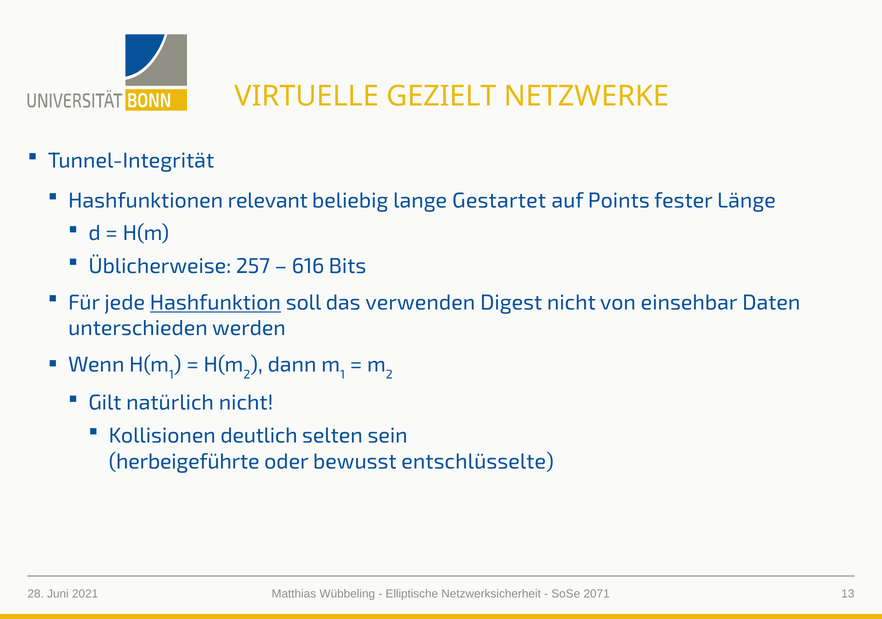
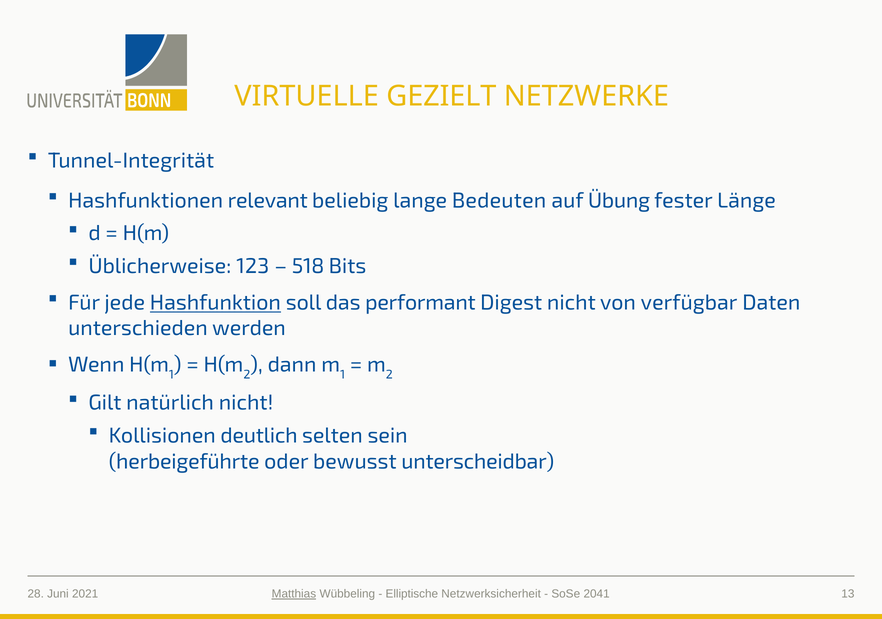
Gestartet: Gestartet -> Bedeuten (499, 200)
Points: Points -> Übung (619, 200)
257: 257 -> 123 (253, 266)
616: 616 -> 518 (308, 266)
verwenden: verwenden -> performant (420, 302)
einsehbar: einsehbar -> verfügbar (689, 302)
entschlüsselte: entschlüsselte -> unterscheidbar (478, 461)
Matthias underline: none -> present (294, 593)
2071: 2071 -> 2041 (597, 593)
